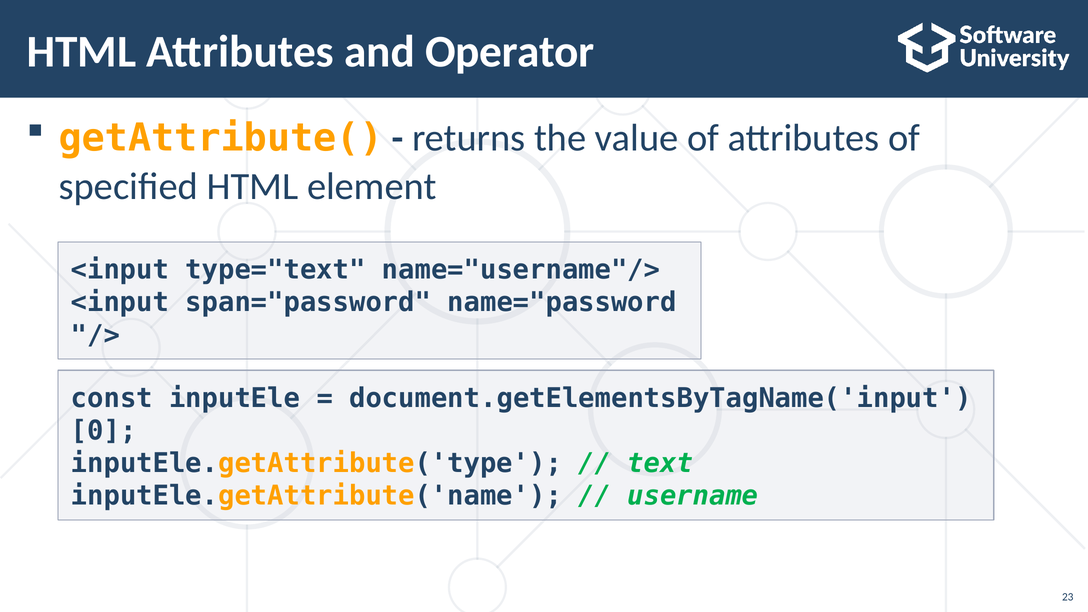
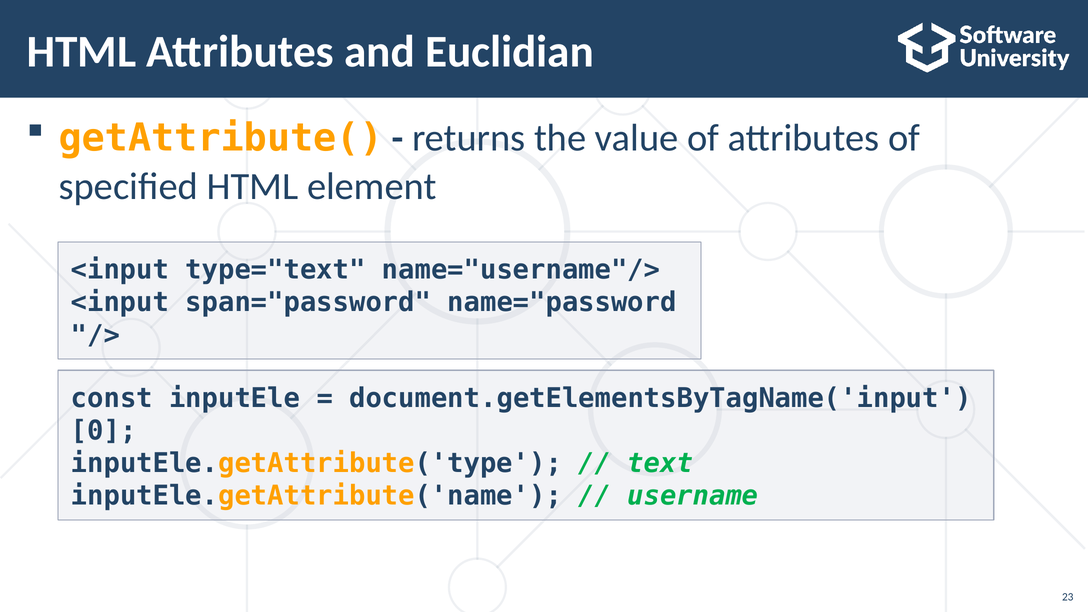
Operator: Operator -> Euclidian (510, 52)
